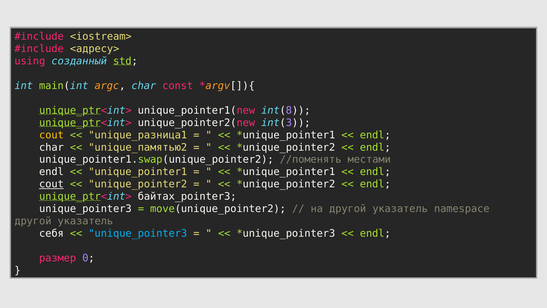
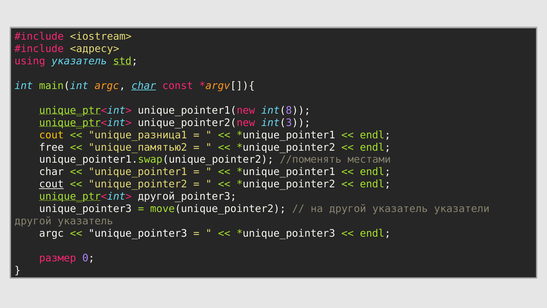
using созданный: созданный -> указатель (79, 61)
char underline: none -> present (144, 86)
char: char -> free (51, 147)
endl: endl -> char (51, 172)
байтах_pointer3: байтах_pointer3 -> другой_pointer3 (187, 196)
namespace: namespace -> указатели (462, 209)
себя: себя -> argc (51, 233)
unique_pointer3 colour: light blue -> white (138, 233)
